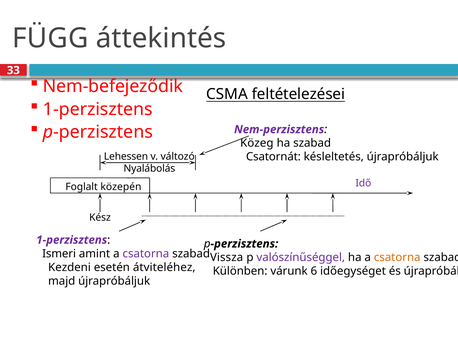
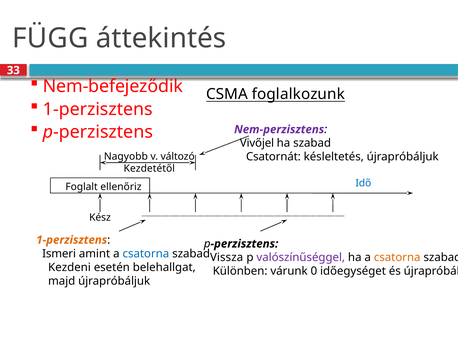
feltételezései: feltételezései -> foglalkozunk (298, 94)
Közeg: Közeg -> Vivőjel (257, 143)
Lehessen: Lehessen -> Nagyobb (126, 157)
Nyalábolás: Nyalábolás -> Kezdetétől (149, 169)
Idő colour: purple -> blue (363, 183)
közepén: közepén -> ellenőriz (121, 187)
1-perzisztens colour: purple -> orange (72, 240)
csatorna colour: purple -> blue (146, 254)
átviteléhez: átviteléhez -> belehallgat (164, 268)
6: 6 -> 0 (314, 272)
